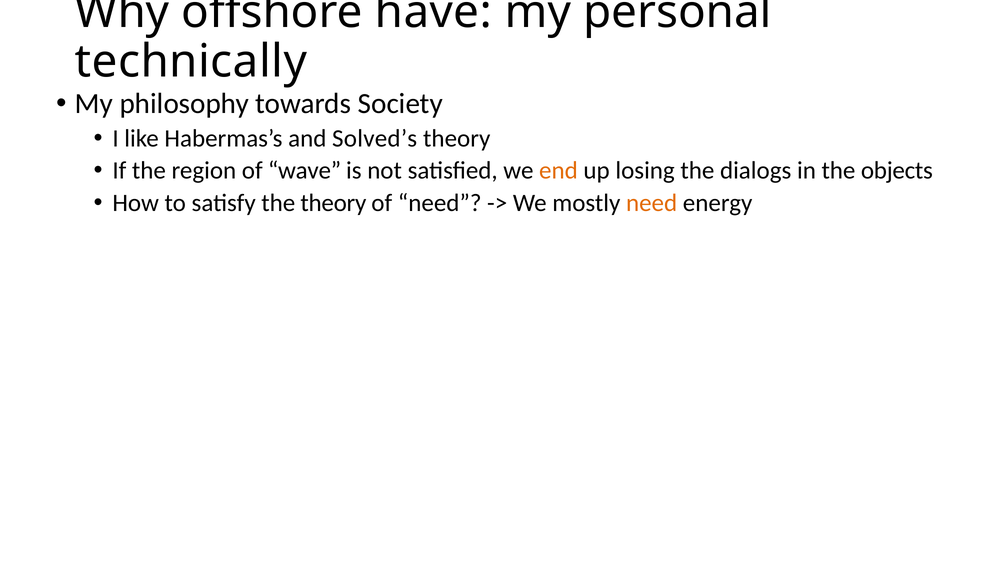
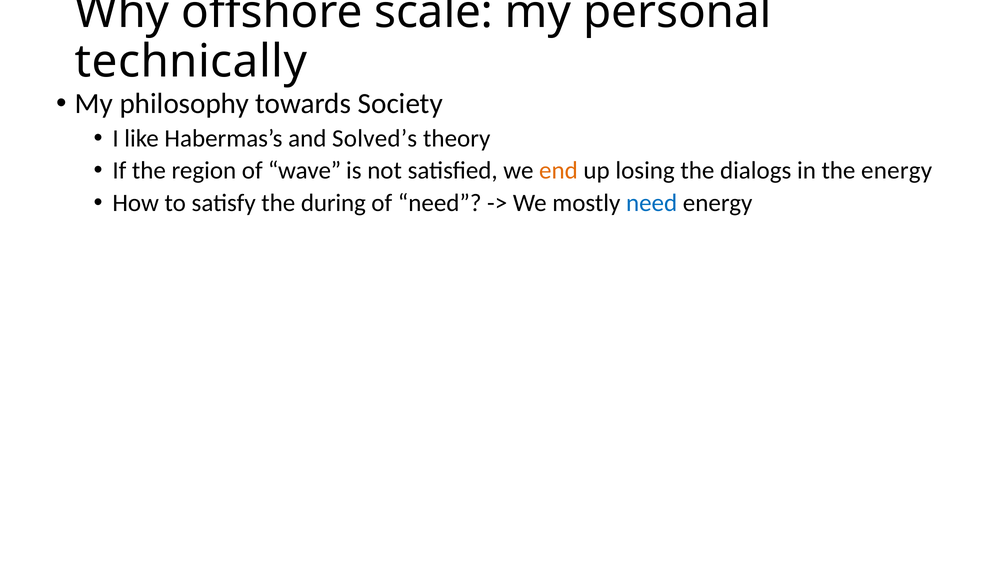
have: have -> scale (434, 12)
the objects: objects -> energy (897, 171)
the theory: theory -> during (333, 203)
need colour: orange -> blue (652, 203)
